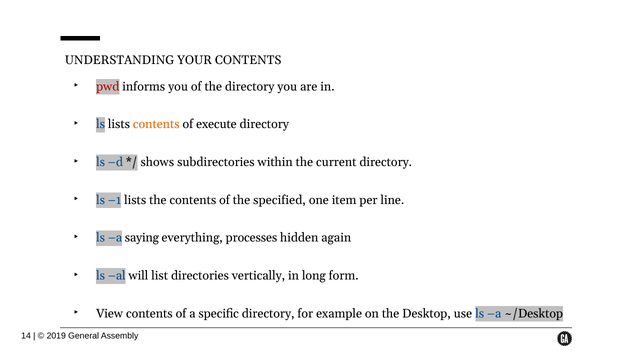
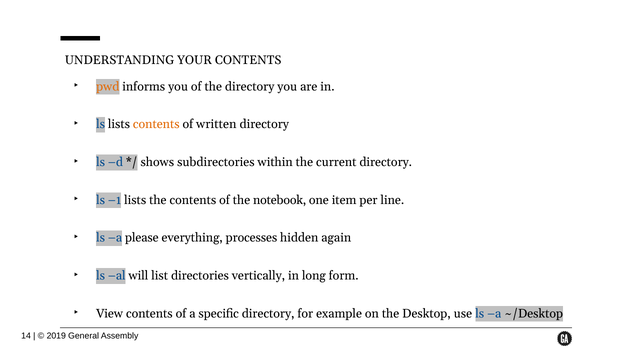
pwd colour: red -> orange (108, 86)
execute: execute -> written (216, 124)
specified: specified -> notebook (280, 200)
saying: saying -> please (142, 237)
